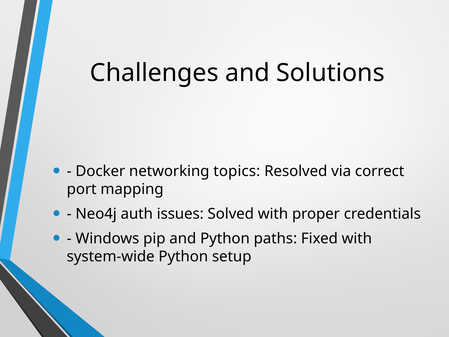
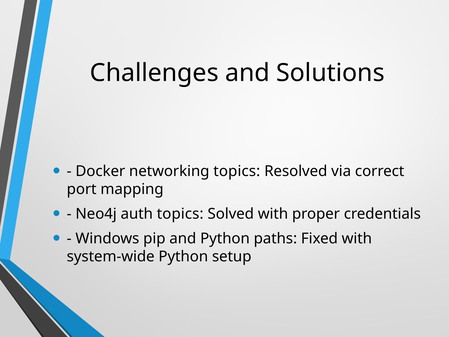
auth issues: issues -> topics (180, 214)
